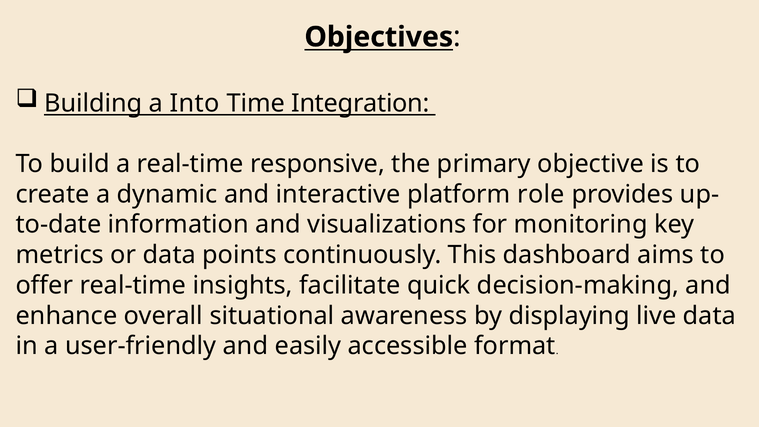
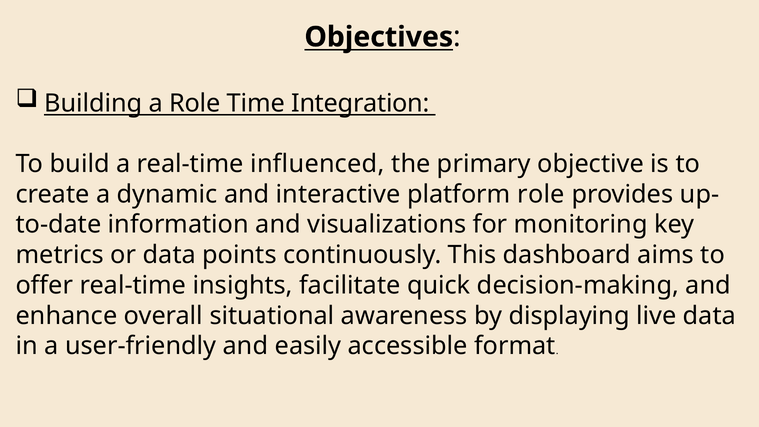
a Into: Into -> Role (195, 103)
responsive: responsive -> influenced (317, 164)
